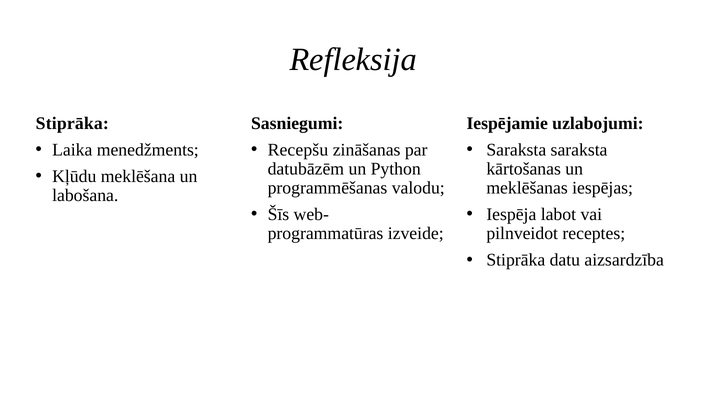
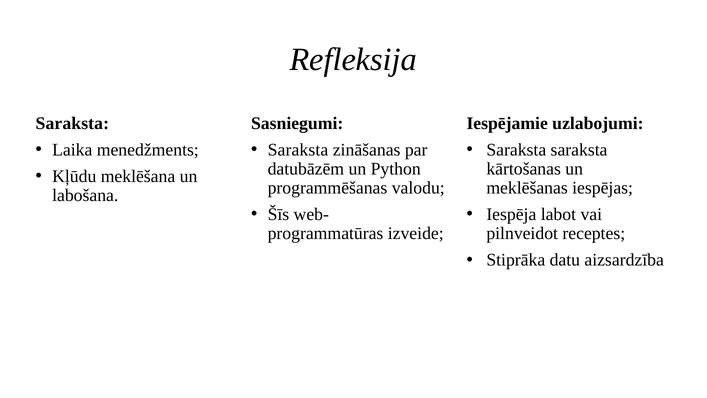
Stiprāka: Stiprāka -> Saraksta (72, 123)
Recepšu: Recepšu -> Saraksta (298, 150)
